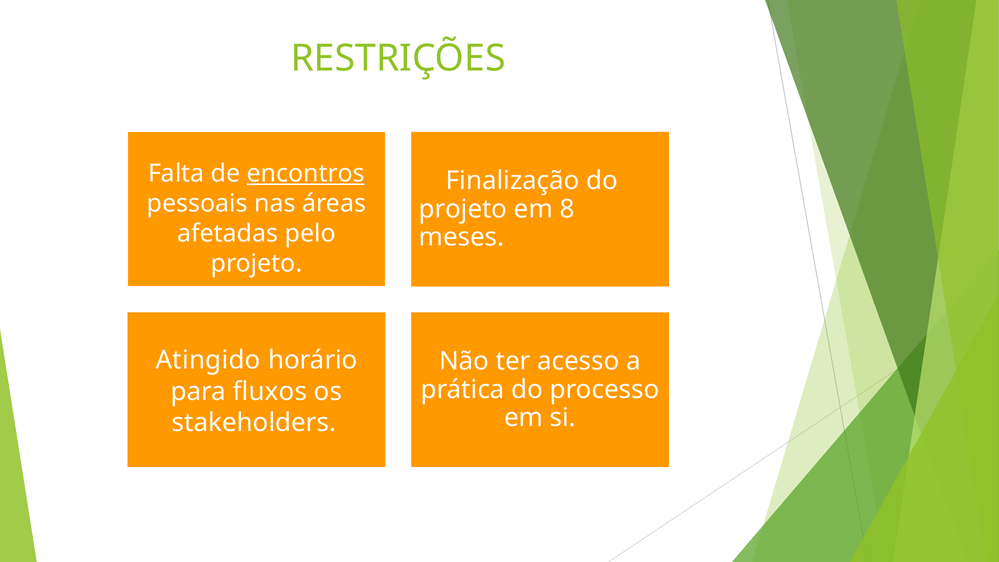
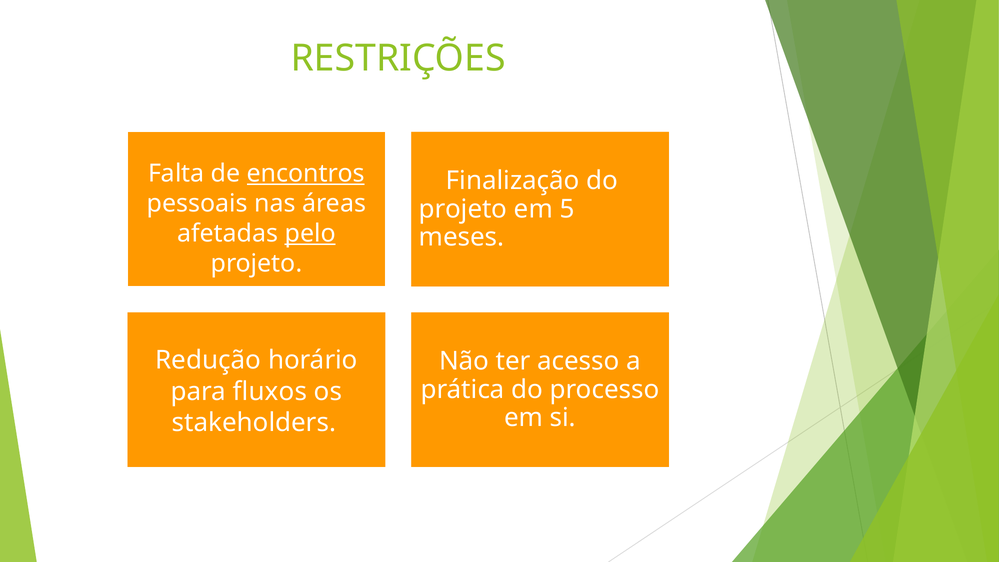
8: 8 -> 5 (567, 209)
pelo underline: none -> present (310, 233)
Atingido: Atingido -> Redução (208, 360)
